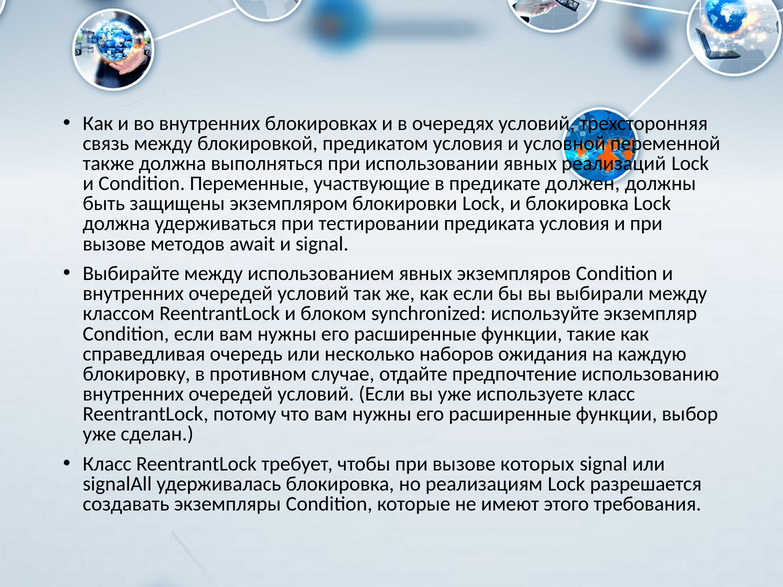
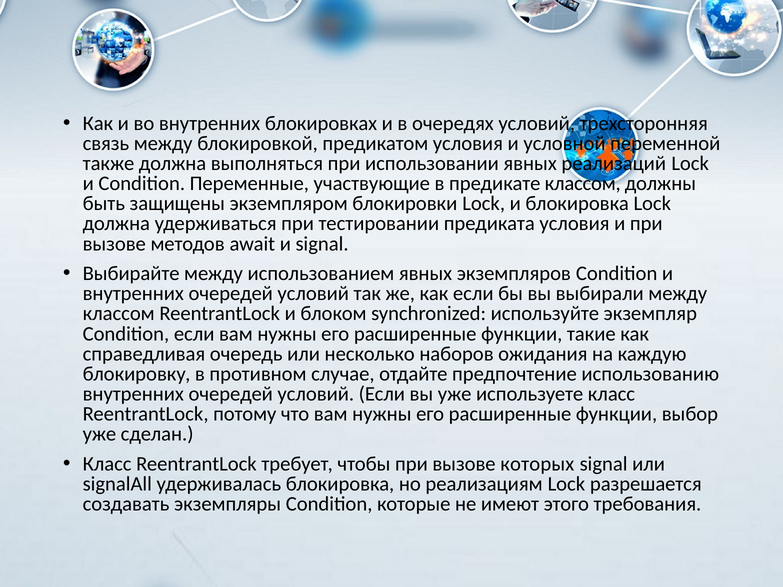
предикате должен: должен -> классом (583, 184)
